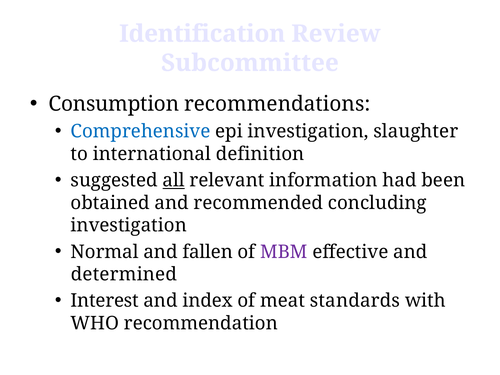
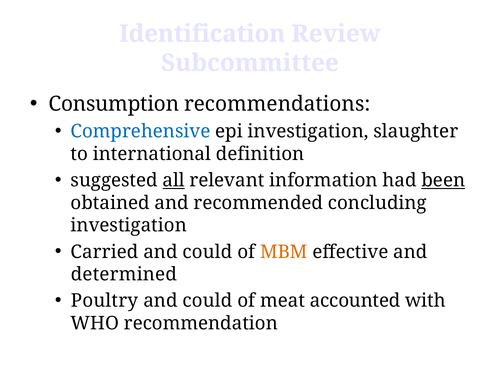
been underline: none -> present (443, 180)
Normal: Normal -> Carried (105, 252)
fallen: fallen -> could (207, 252)
MBM colour: purple -> orange (284, 252)
Interest: Interest -> Poultry (104, 301)
index: index -> could (207, 301)
standards: standards -> accounted (355, 301)
